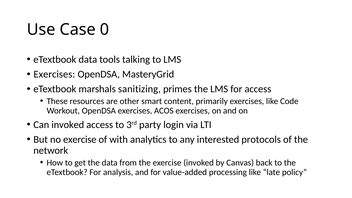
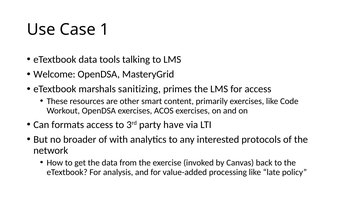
0: 0 -> 1 (104, 30)
Exercises: Exercises -> Welcome (54, 74)
Can invoked: invoked -> formats (68, 125)
login: login -> have (174, 125)
no exercise: exercise -> broader (80, 139)
